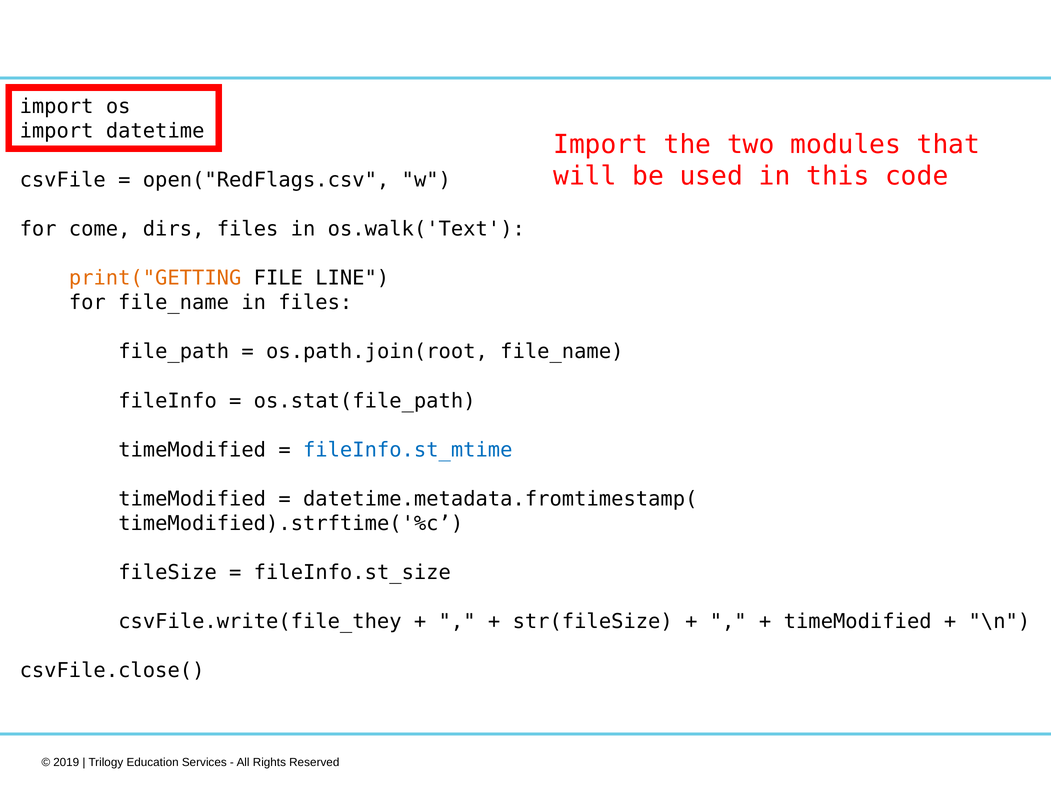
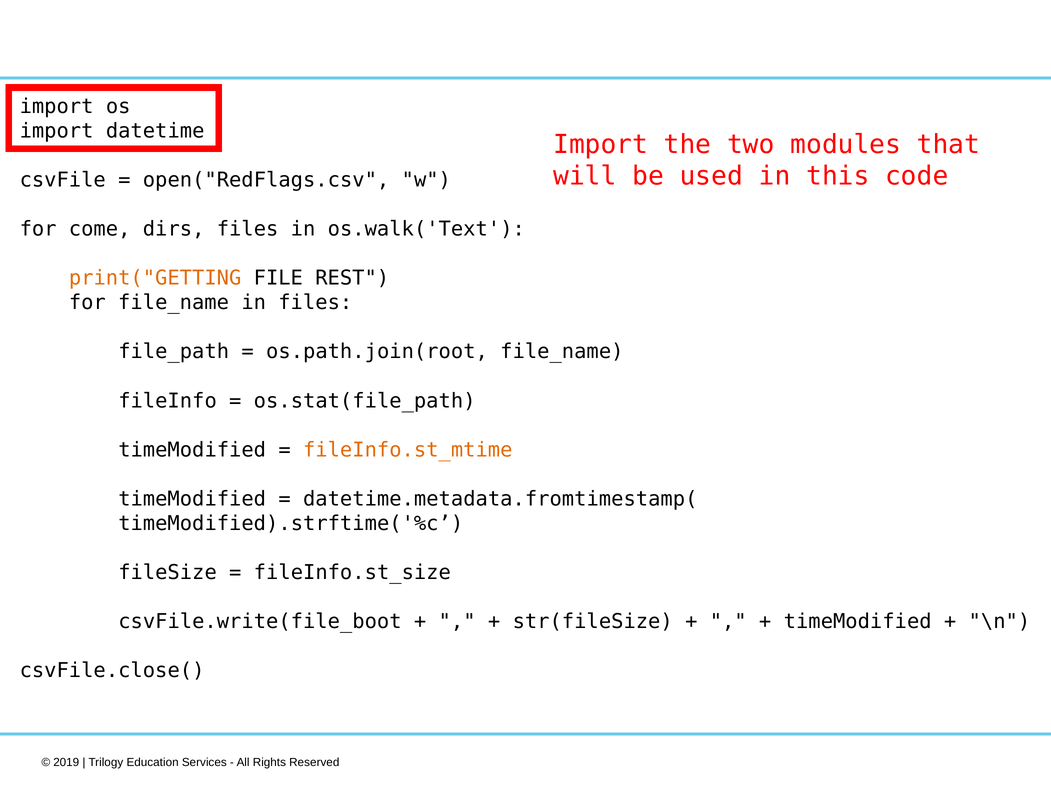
LINE: LINE -> REST (352, 278)
fileInfo.st_mtime colour: blue -> orange (408, 450)
csvFile.write(file_they: csvFile.write(file_they -> csvFile.write(file_boot (260, 622)
